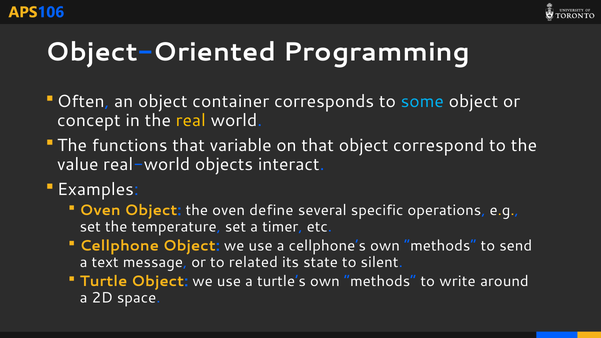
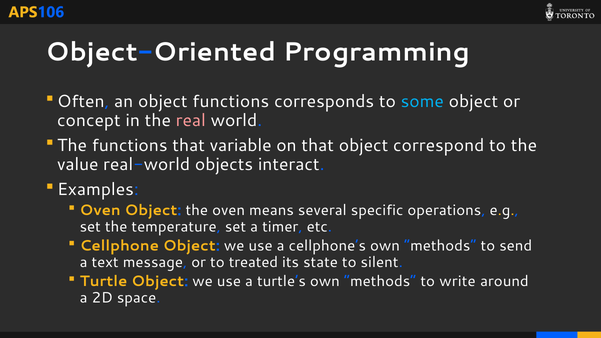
object container: container -> functions (231, 102)
real colour: yellow -> pink (191, 120)
define: define -> means (271, 210)
related: related -> treated (253, 262)
